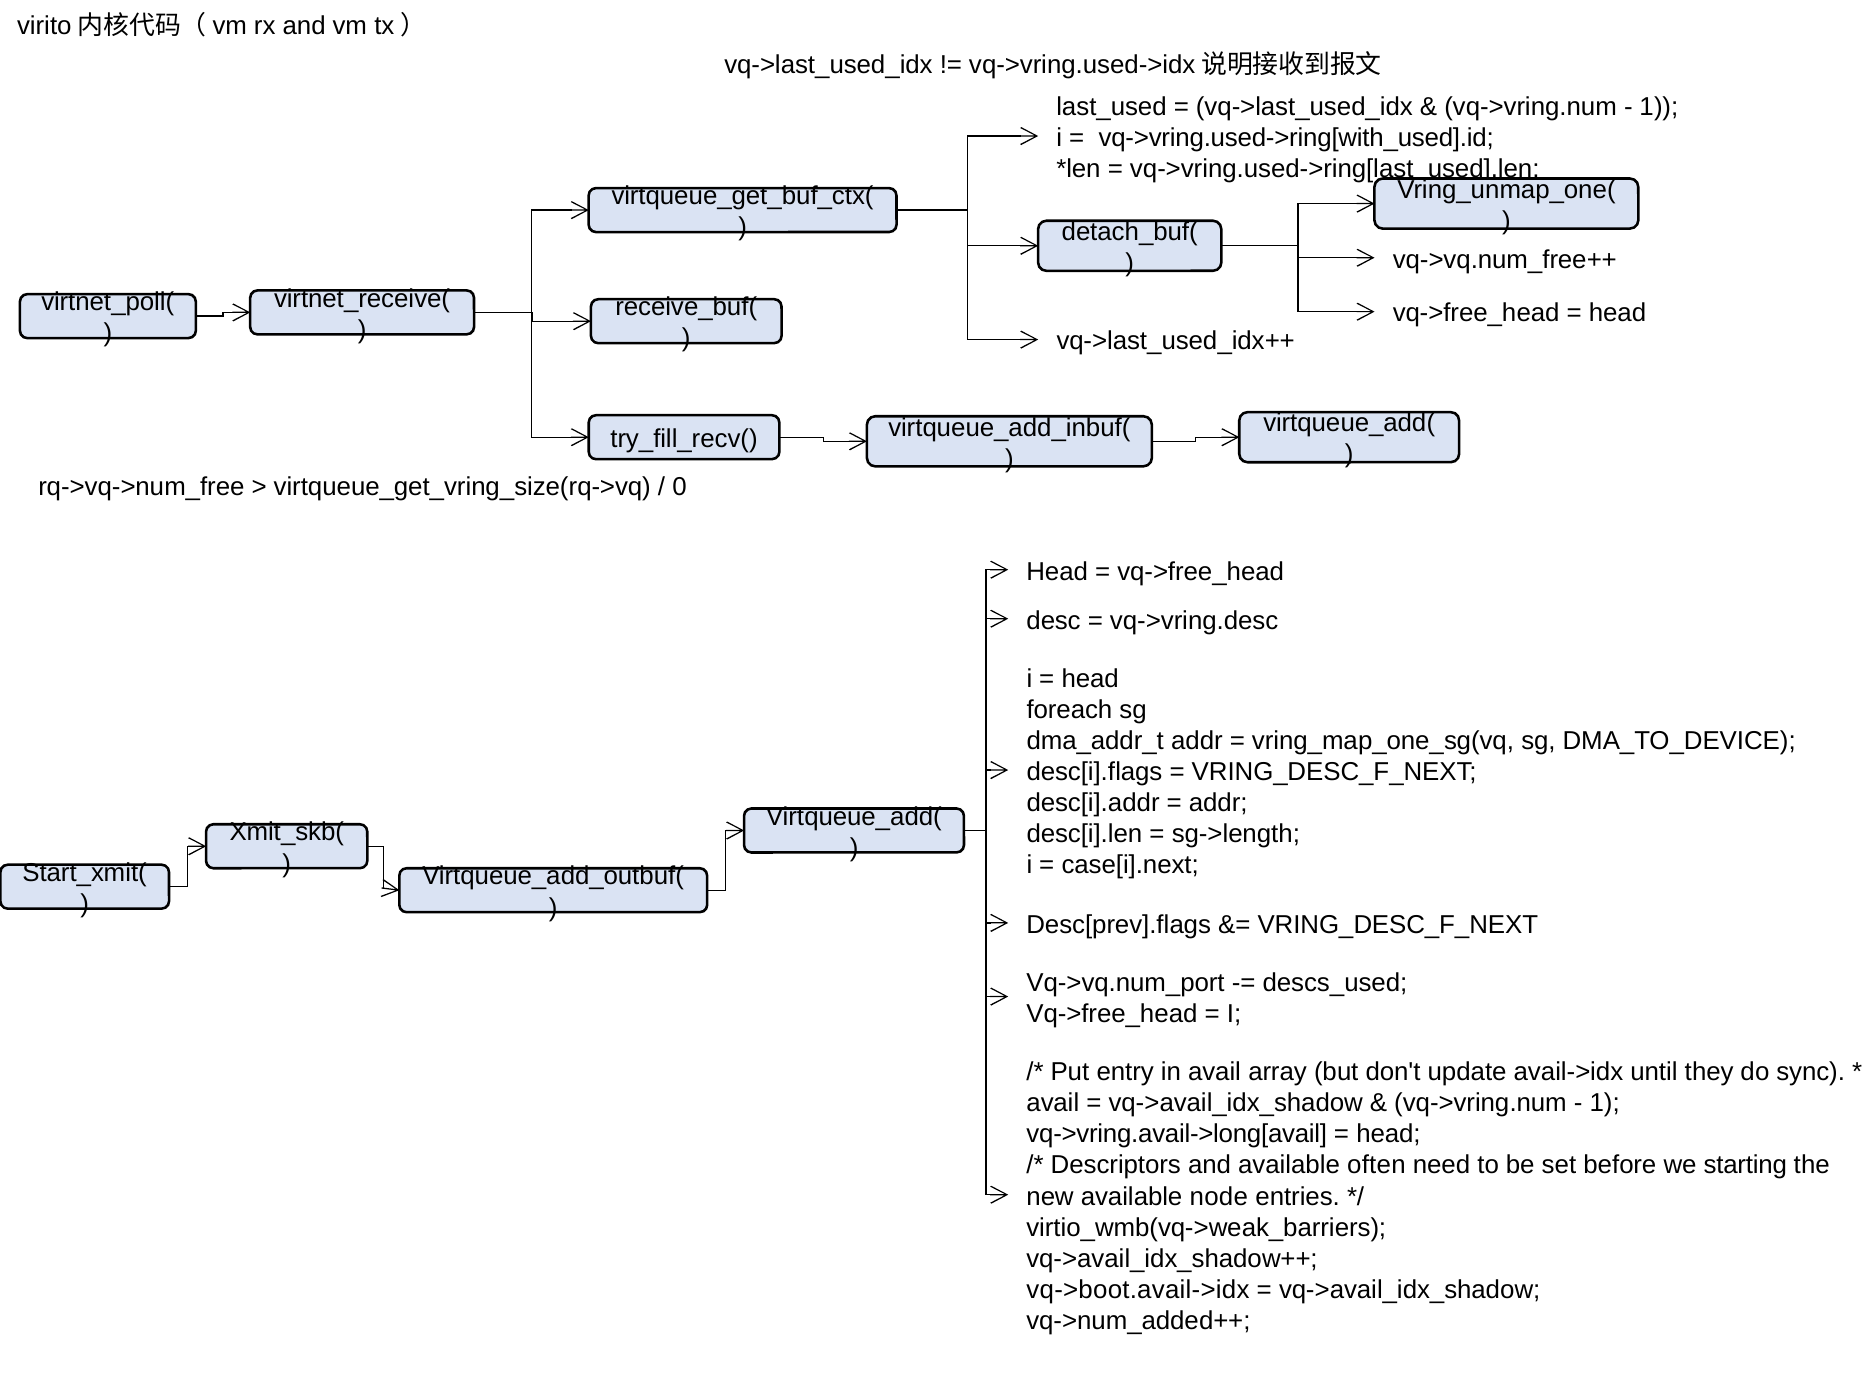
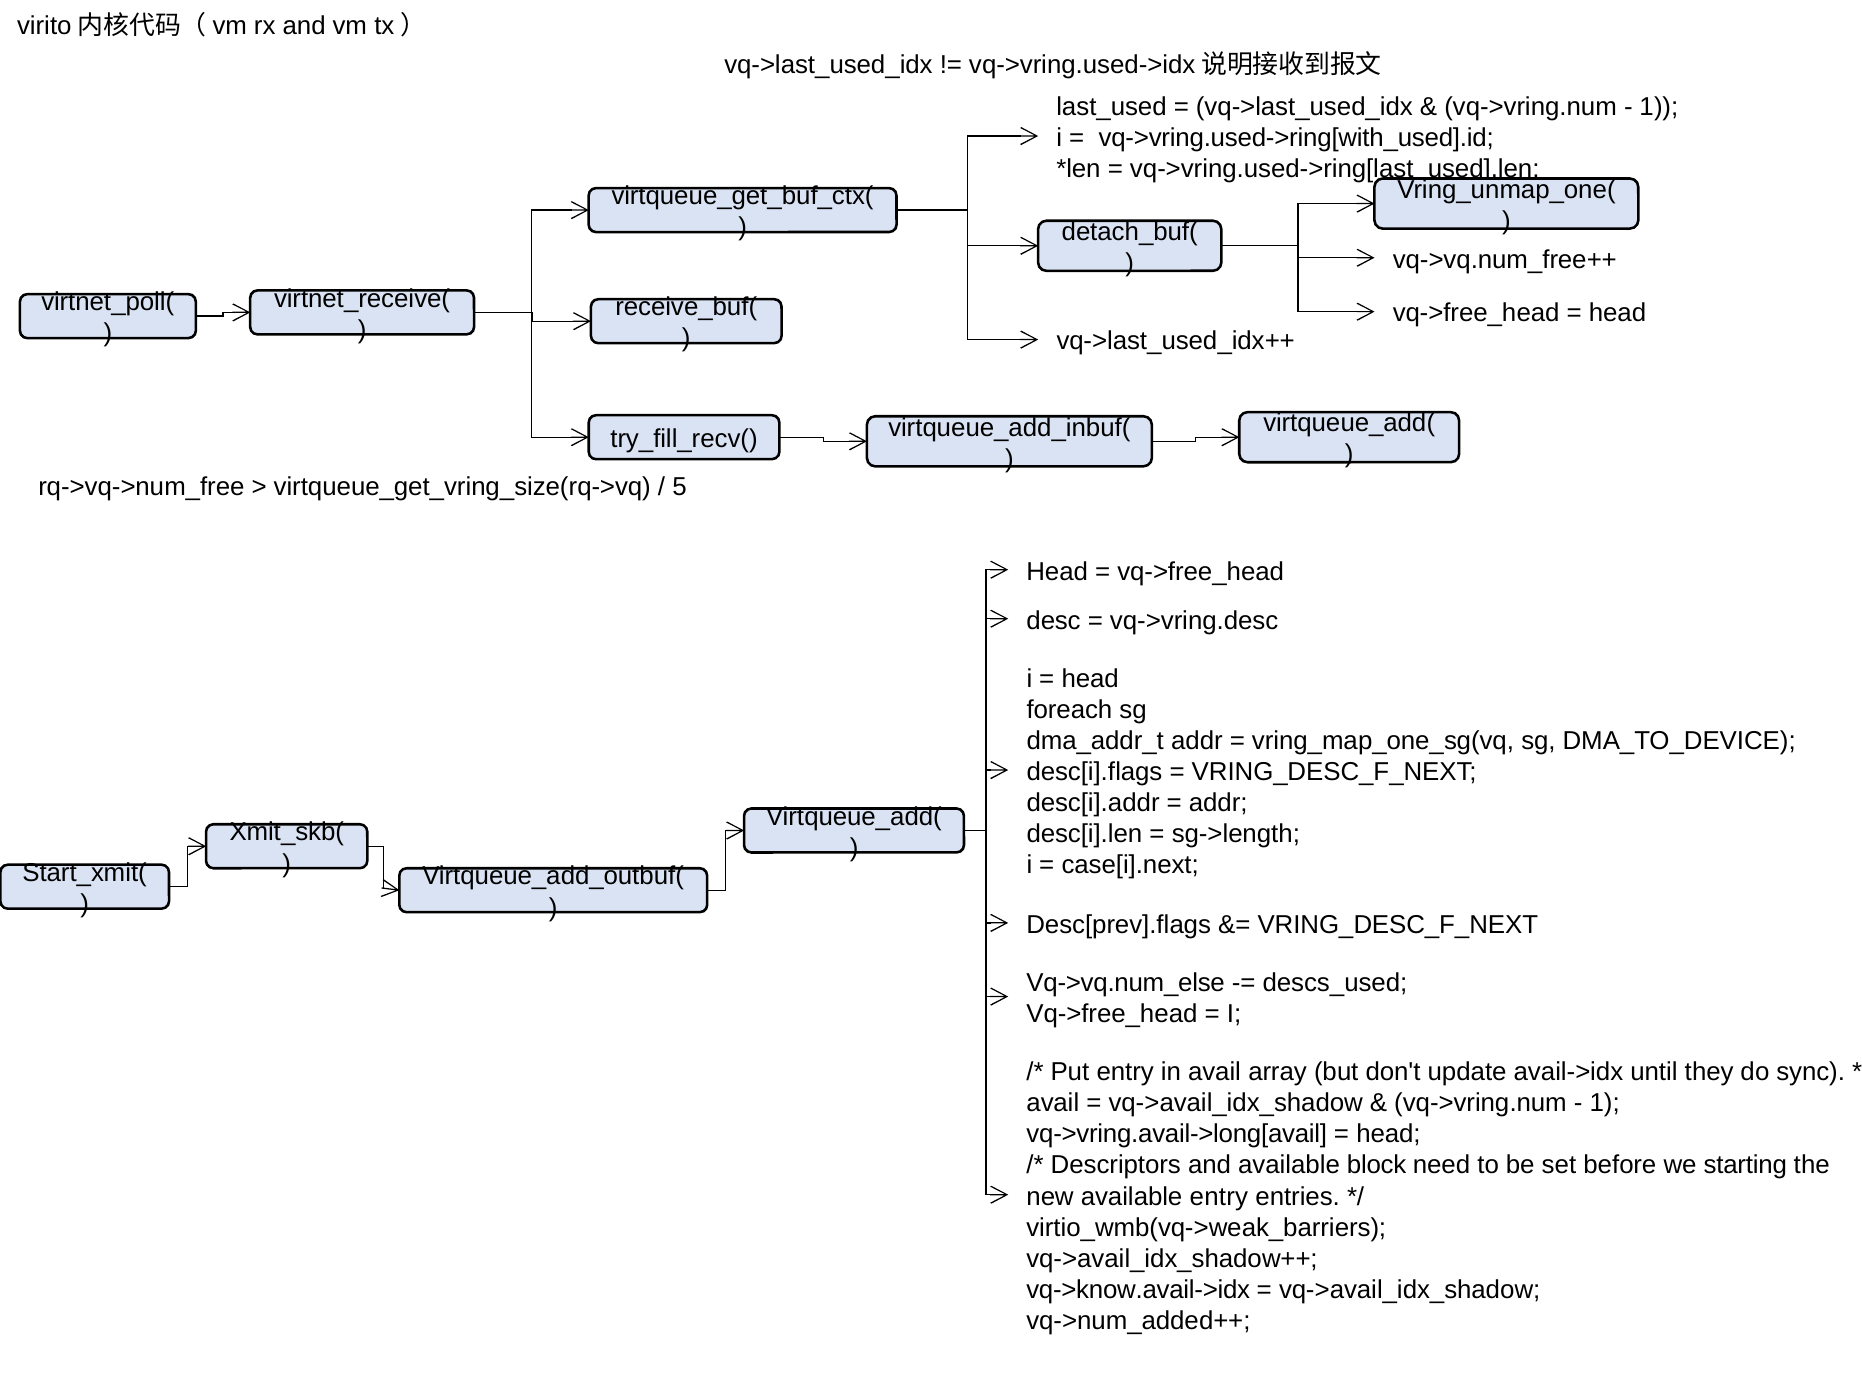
0: 0 -> 5 (679, 487)
Vq->vq.num_port: Vq->vq.num_port -> Vq->vq.num_else (1126, 983)
often: often -> block (1377, 1166)
available node: node -> entry (1219, 1197)
vq->boot.avail->idx: vq->boot.avail->idx -> vq->know.avail->idx (1138, 1290)
